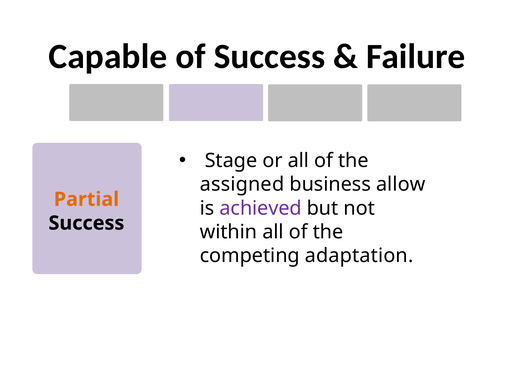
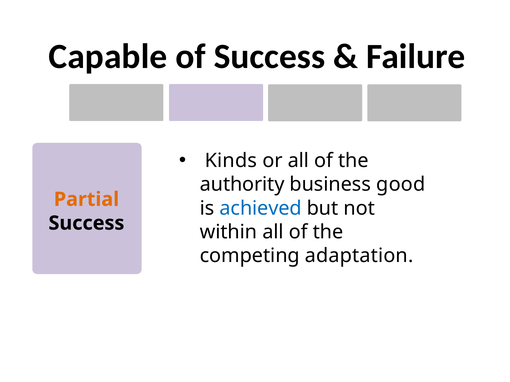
Stage: Stage -> Kinds (231, 161)
assigned: assigned -> authority (242, 185)
allow: allow -> good (401, 185)
achieved colour: purple -> blue (261, 208)
